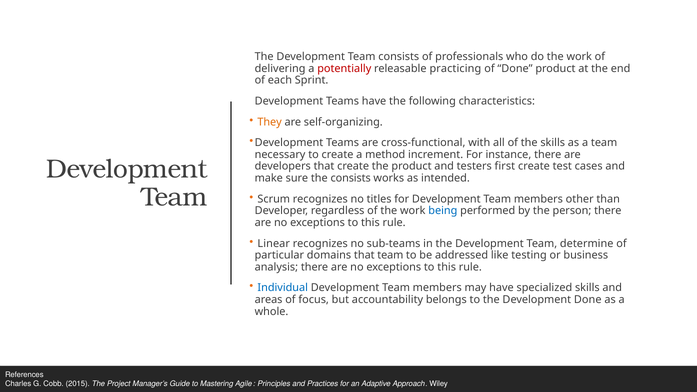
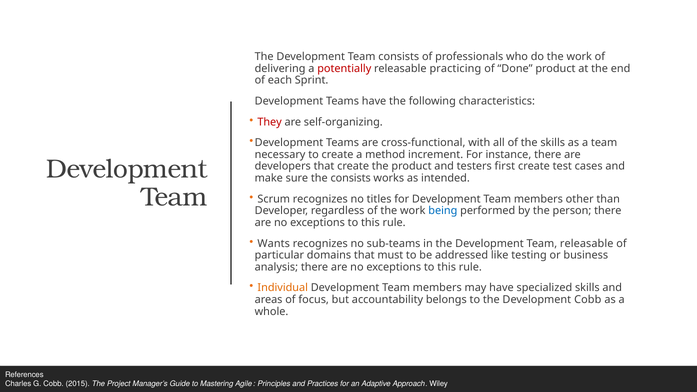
They colour: orange -> red (270, 122)
Linear: Linear -> Wants (274, 244)
Team determine: determine -> releasable (587, 244)
that team: team -> must (390, 255)
Individual colour: blue -> orange (283, 288)
Development Done: Done -> Cobb (588, 300)
